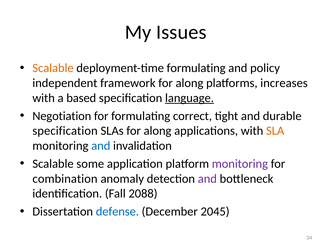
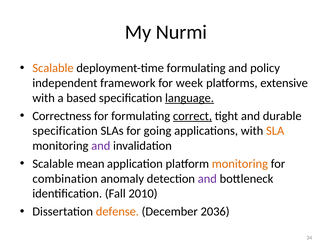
Issues: Issues -> Nurmi (182, 32)
framework for along: along -> week (189, 83)
increases: increases -> extensive (284, 83)
Negotiation: Negotiation -> Correctness (62, 116)
correct underline: none -> present (192, 116)
SLAs for along: along -> going (158, 131)
and colour: blue -> purple (101, 146)
some: some -> mean (90, 164)
monitoring colour: purple -> orange (240, 164)
2088: 2088 -> 2010 (143, 194)
defense colour: blue -> orange (117, 212)
2045: 2045 -> 2036 (215, 212)
